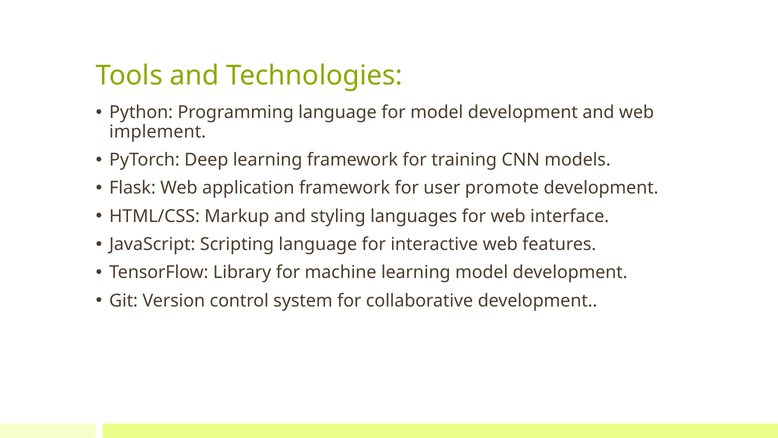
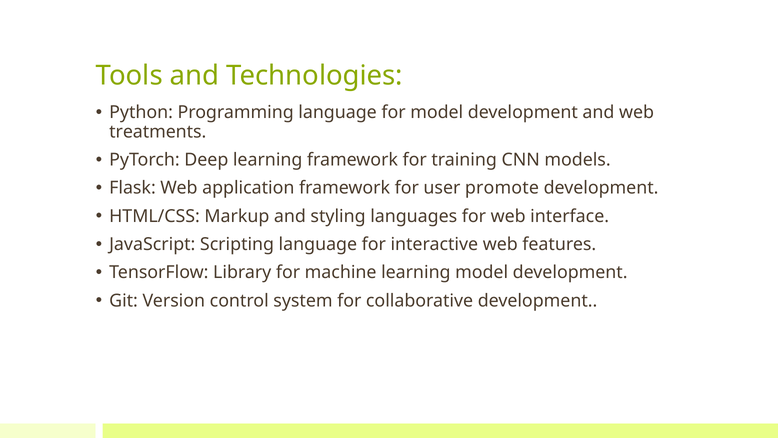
implement: implement -> treatments (158, 132)
